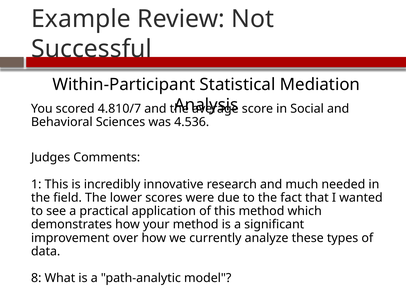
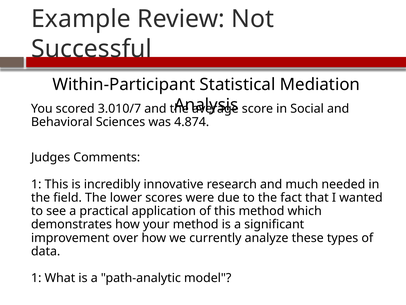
4.810/7: 4.810/7 -> 3.010/7 (119, 108)
4.536: 4.536 -> 4.874 (192, 122)
8: 8 -> 1 (36, 278)
